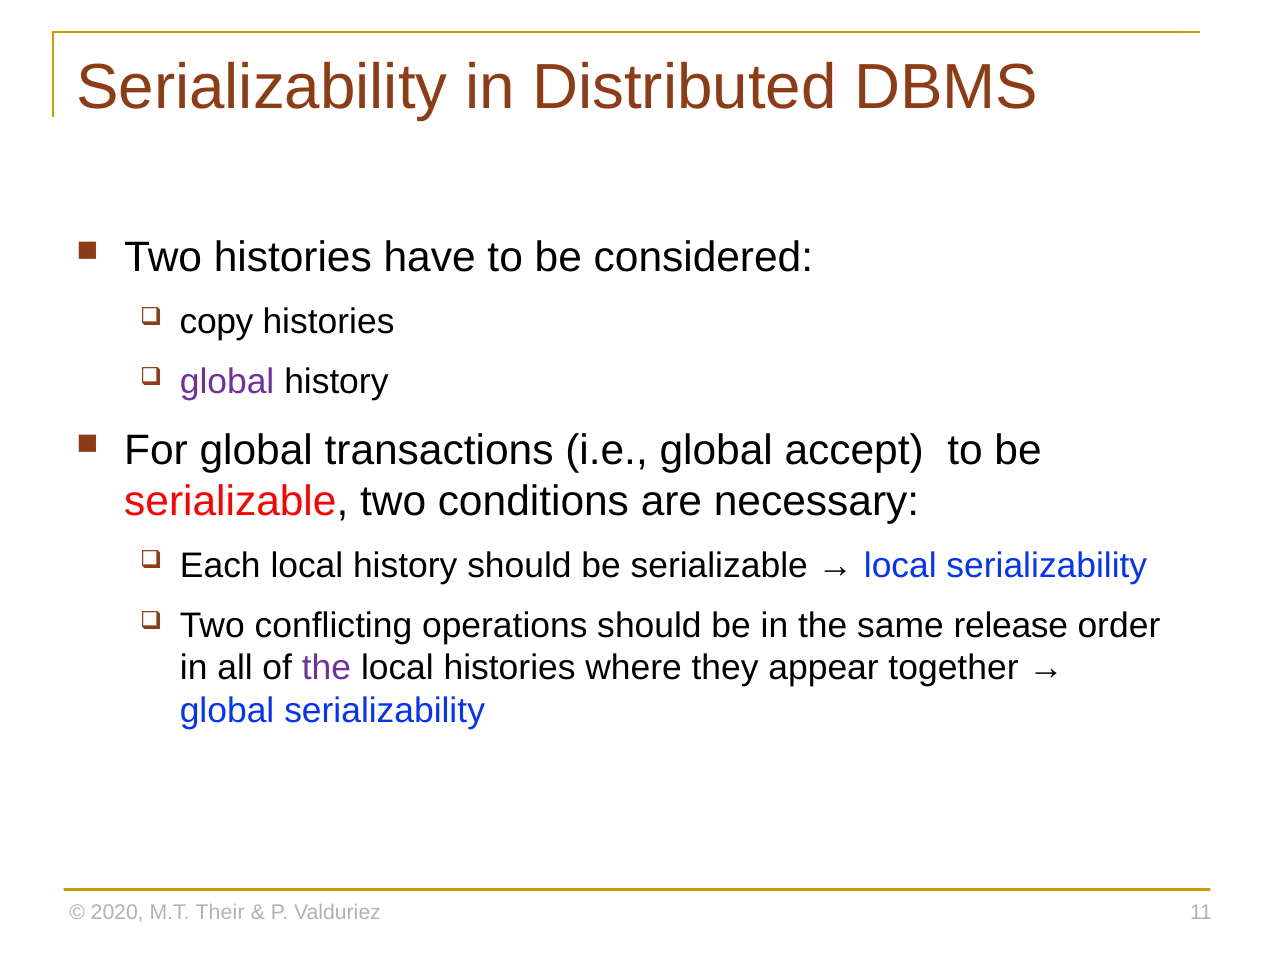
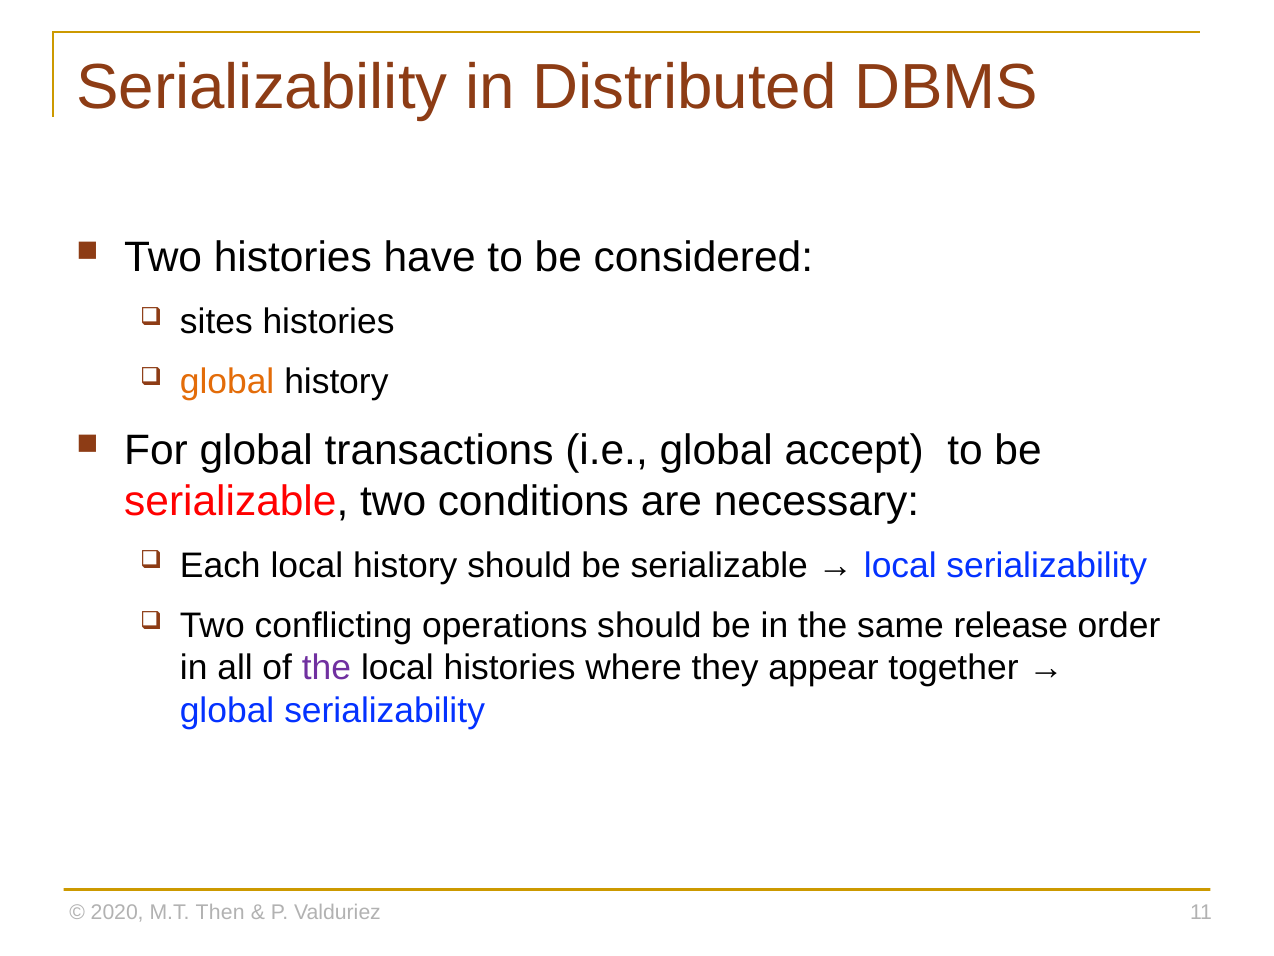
copy: copy -> sites (216, 322)
global colour: purple -> orange (227, 382)
Their: Their -> Then (220, 912)
